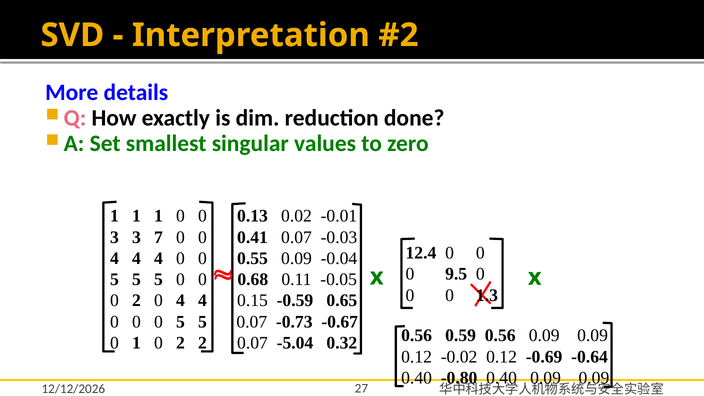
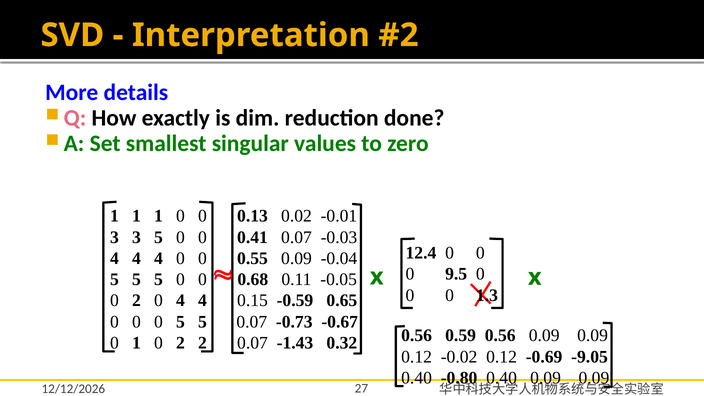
3 7: 7 -> 5 (158, 237)
-5.04: -5.04 -> -1.43 (295, 343)
-0.64: -0.64 -> -9.05 (590, 357)
